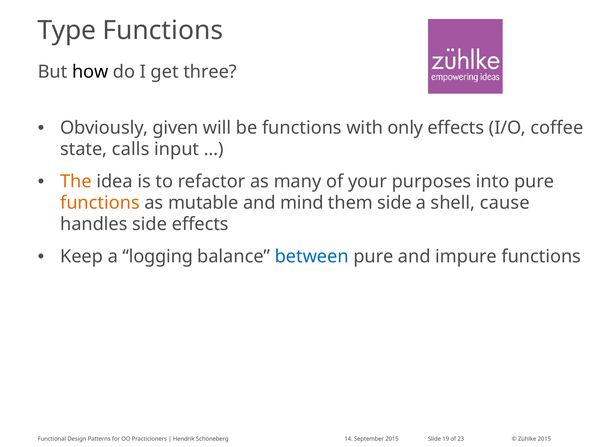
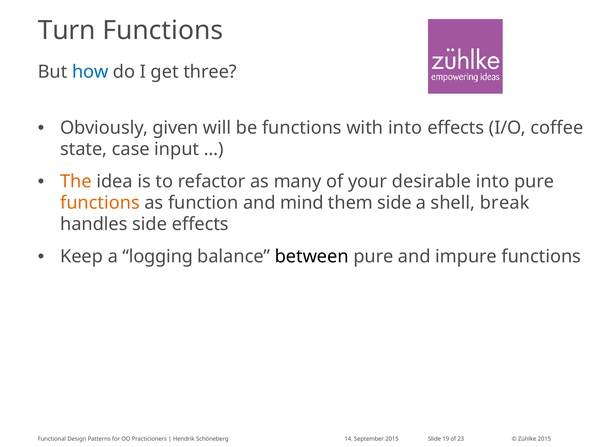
Type: Type -> Turn (67, 31)
how colour: black -> blue (90, 72)
with only: only -> into (405, 128)
calls: calls -> case (131, 149)
purposes: purposes -> desirable (431, 181)
mutable: mutable -> function (203, 203)
cause: cause -> break (505, 203)
between colour: blue -> black (312, 257)
